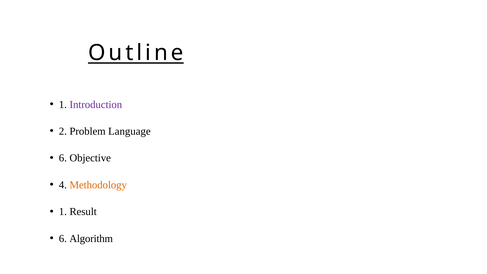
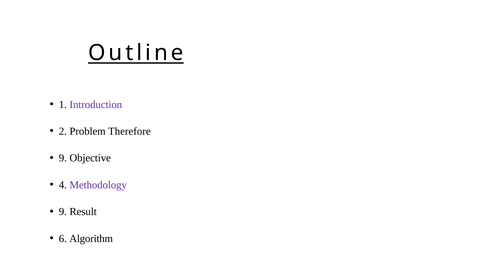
Language: Language -> Therefore (129, 131)
6: 6 -> 9 (63, 158)
Methodology colour: orange -> purple (98, 185)
1: 1 -> 9 (63, 212)
